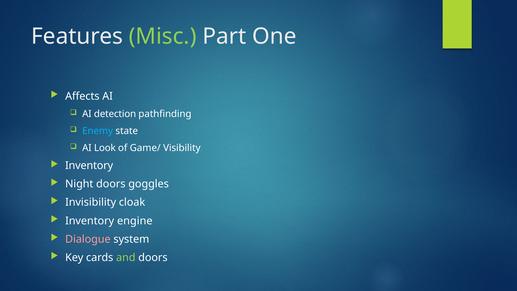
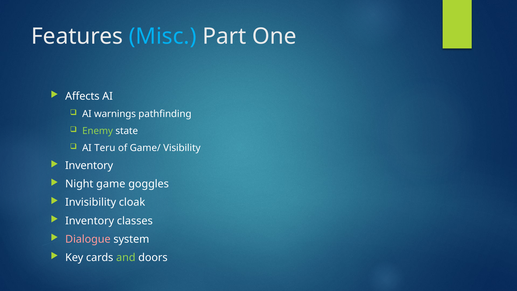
Misc colour: light green -> light blue (163, 36)
detection: detection -> warnings (115, 114)
Enemy colour: light blue -> light green (98, 131)
Look: Look -> Teru (105, 148)
Night doors: doors -> game (111, 184)
engine: engine -> classes (135, 221)
